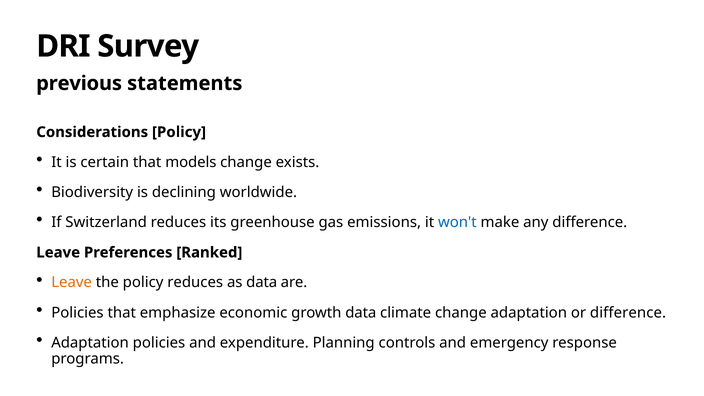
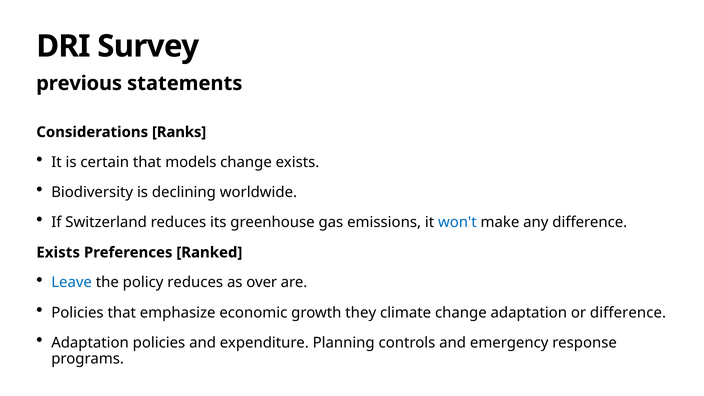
Considerations Policy: Policy -> Ranks (179, 132)
Leave: Leave -> Exists (58, 252)
Leave colour: orange -> blue (72, 283)
as data: data -> over (262, 283)
growth data: data -> they (361, 313)
